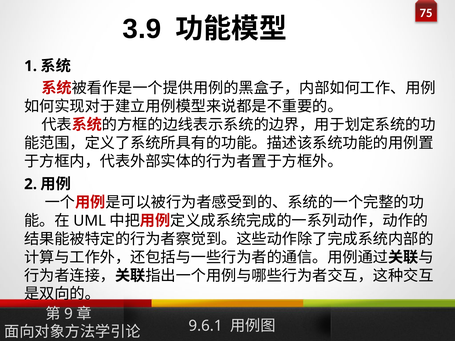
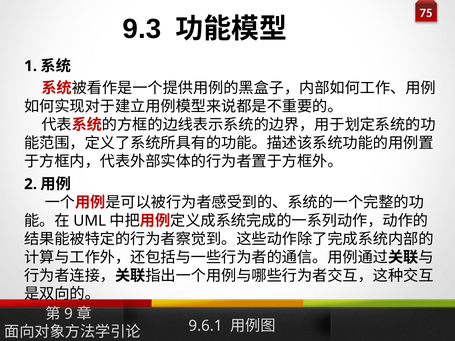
3.9: 3.9 -> 9.3 (142, 29)
